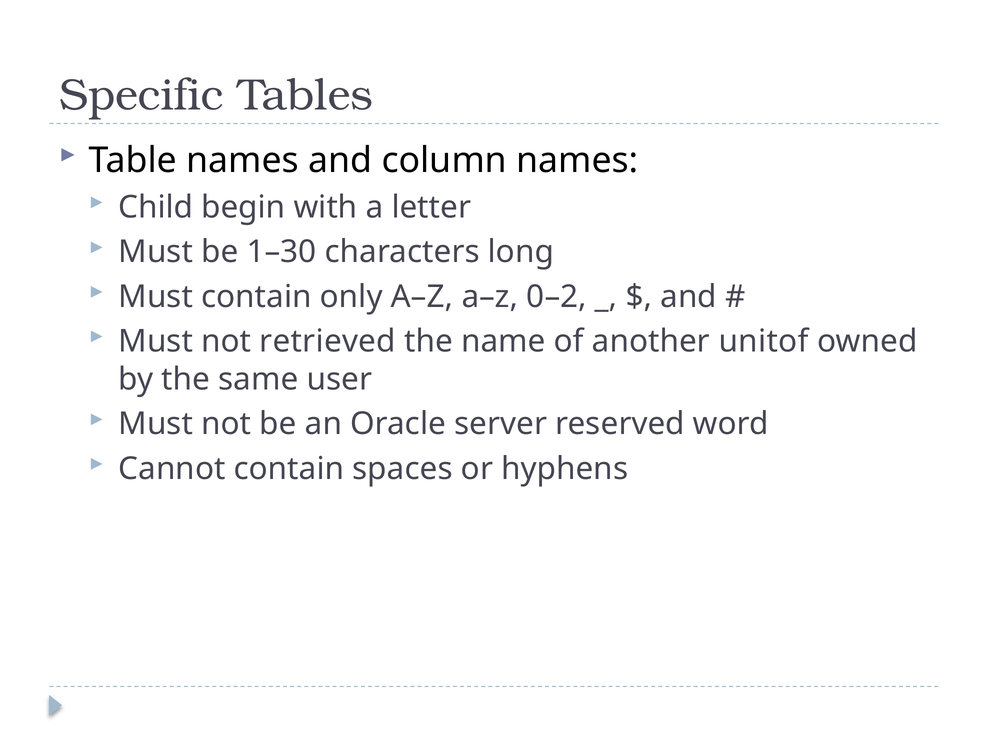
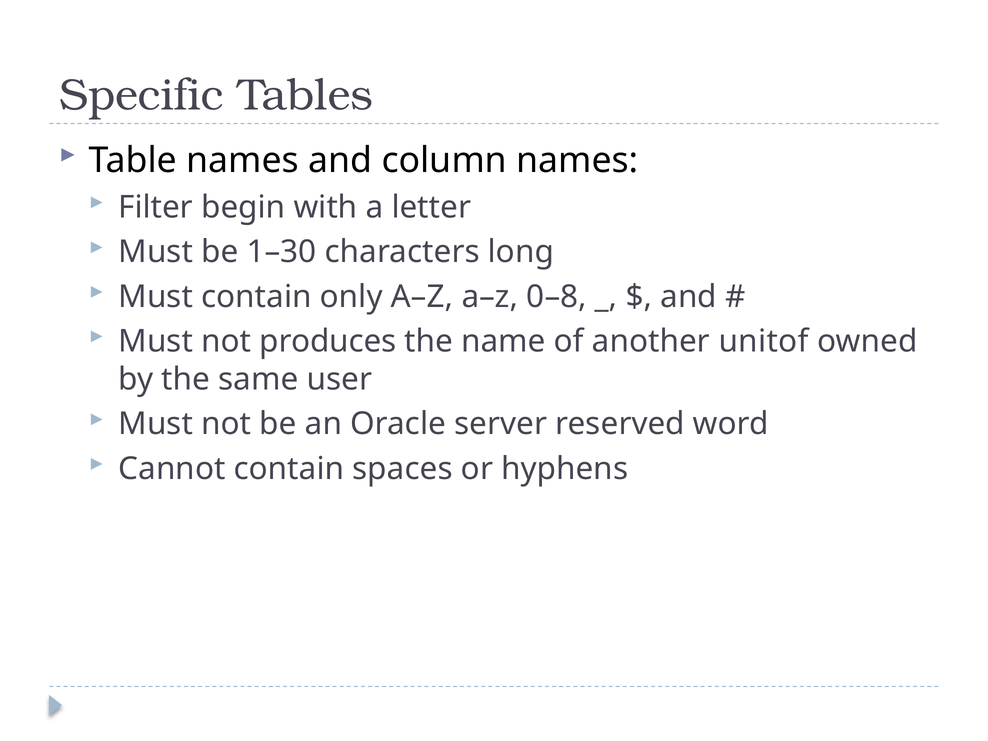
Child: Child -> Filter (156, 207)
0–2: 0–2 -> 0–8 (557, 297)
retrieved: retrieved -> produces (328, 341)
